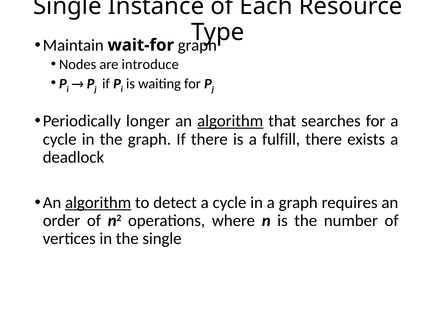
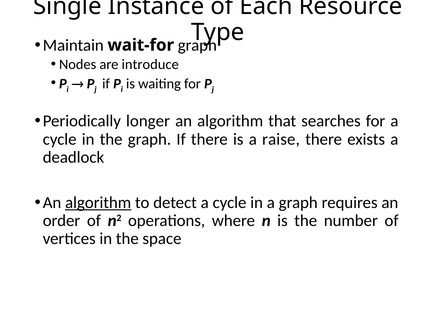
algorithm underline: present -> none (230, 121)
fulfill: fulfill -> raise (281, 139)
the single: single -> space (162, 239)
